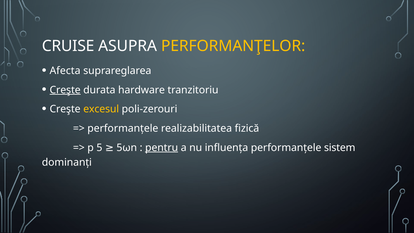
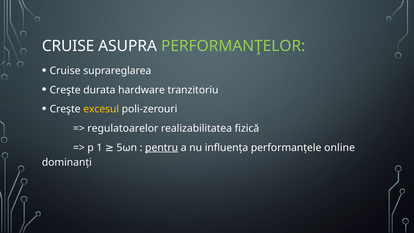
PERFORMANŢELOR colour: yellow -> light green (233, 46)
Afecta: Afecta -> Cruise (65, 71)
Creşte underline: present -> none (65, 90)
performanțele: performanțele -> regulatoarelor (123, 128)
sistem: sistem -> online (340, 148)
p 5: 5 -> 1 (99, 148)
